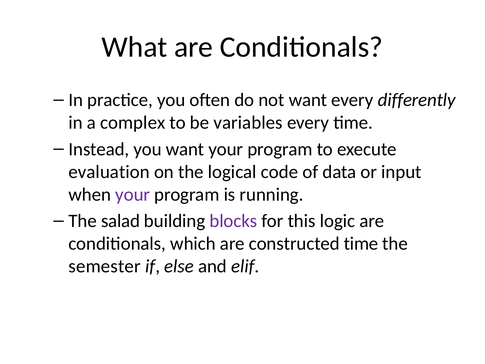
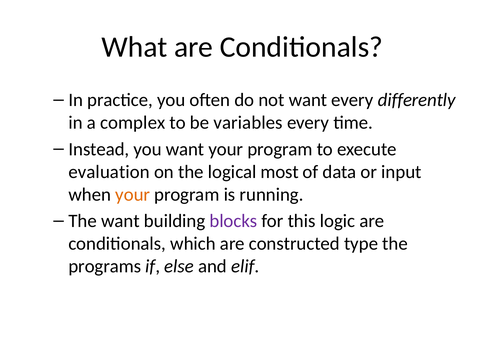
code: code -> most (280, 172)
your colour: purple -> orange (133, 194)
The salad: salad -> want (120, 221)
constructed time: time -> type (361, 243)
semester: semester -> programs (105, 266)
